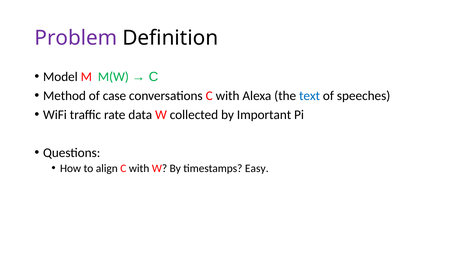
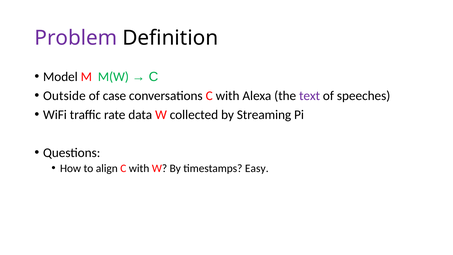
Method: Method -> Outside (64, 96)
text colour: blue -> purple (310, 96)
Important: Important -> Streaming (264, 115)
